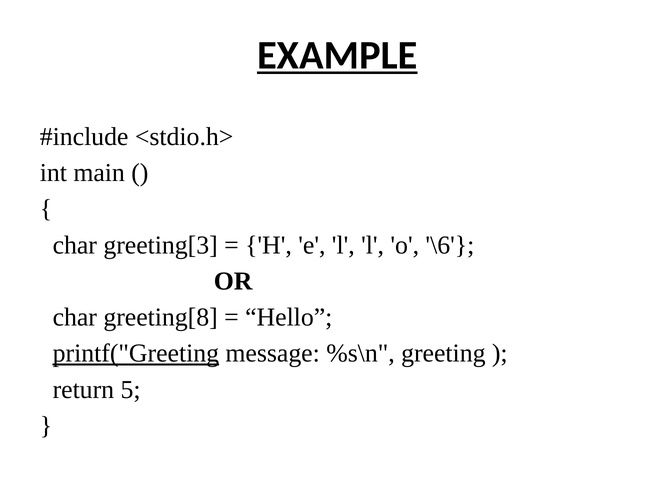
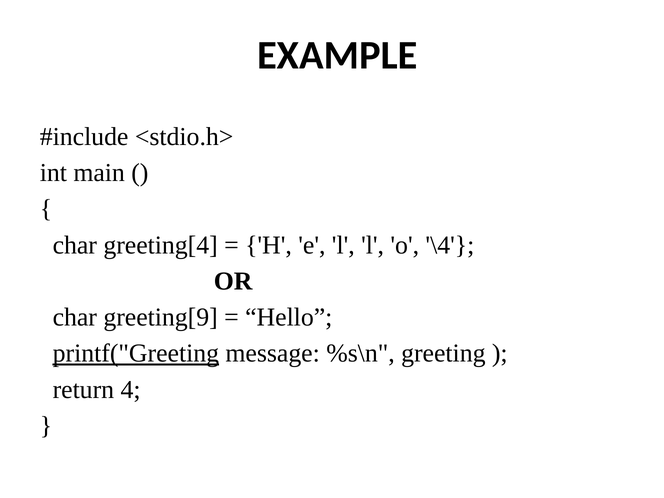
EXAMPLE underline: present -> none (337, 55)
greeting[3: greeting[3 -> greeting[4 (161, 245)
\6: \6 -> \4 (450, 245)
greeting[8: greeting[8 -> greeting[9 (161, 317)
5: 5 -> 4 (131, 389)
